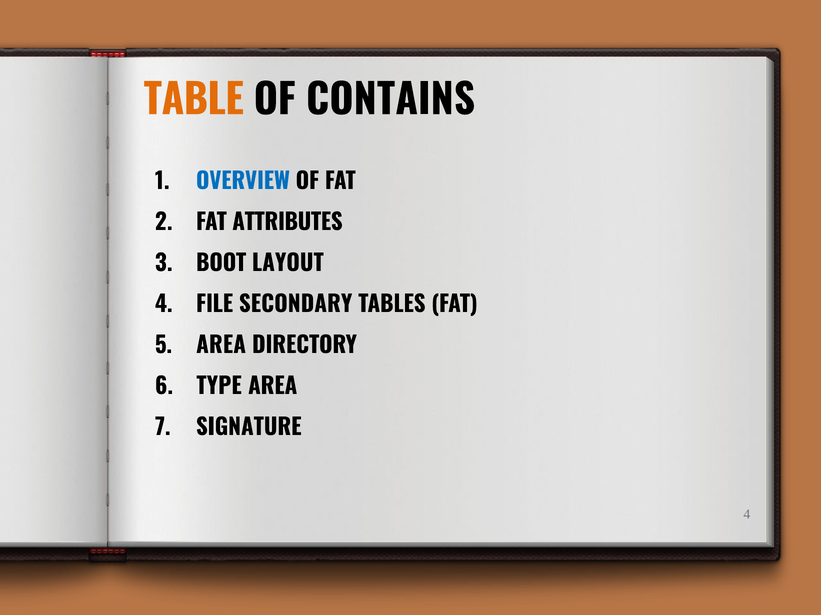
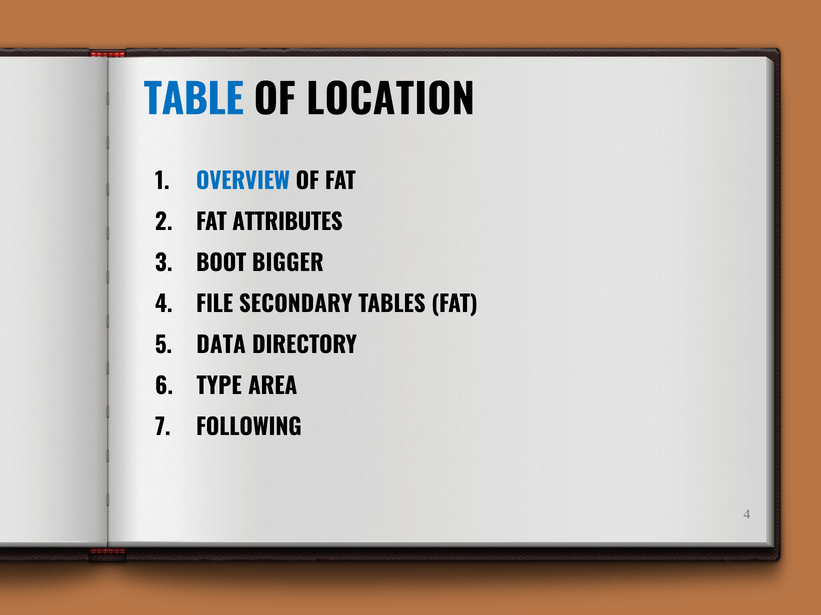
TABLE colour: orange -> blue (194, 101)
CONTAINS: CONTAINS -> LOCATION (390, 101)
LAYOUT: LAYOUT -> BIGGER (288, 264)
AREA: AREA -> DATA (221, 346)
SIGNATURE: SIGNATURE -> FOLLOWING (249, 428)
